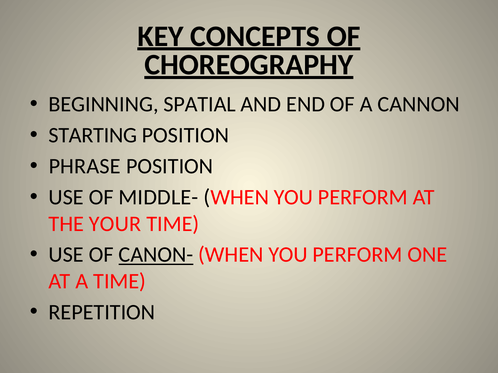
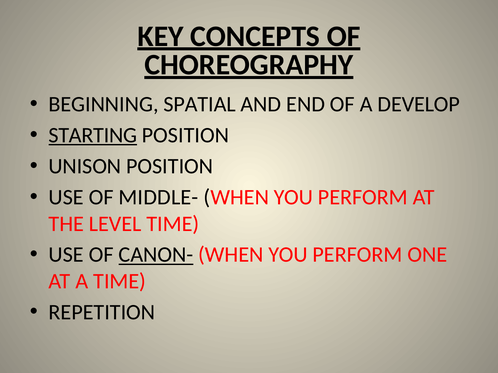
CANNON: CANNON -> DEVELOP (419, 104)
STARTING underline: none -> present (93, 135)
PHRASE: PHRASE -> UNISON (85, 166)
YOUR: YOUR -> LEVEL (115, 224)
